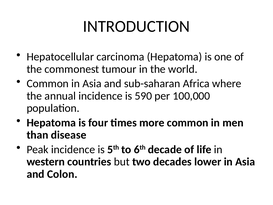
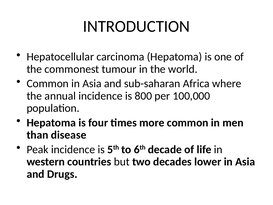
590: 590 -> 800 (143, 96)
Colon: Colon -> Drugs (62, 174)
